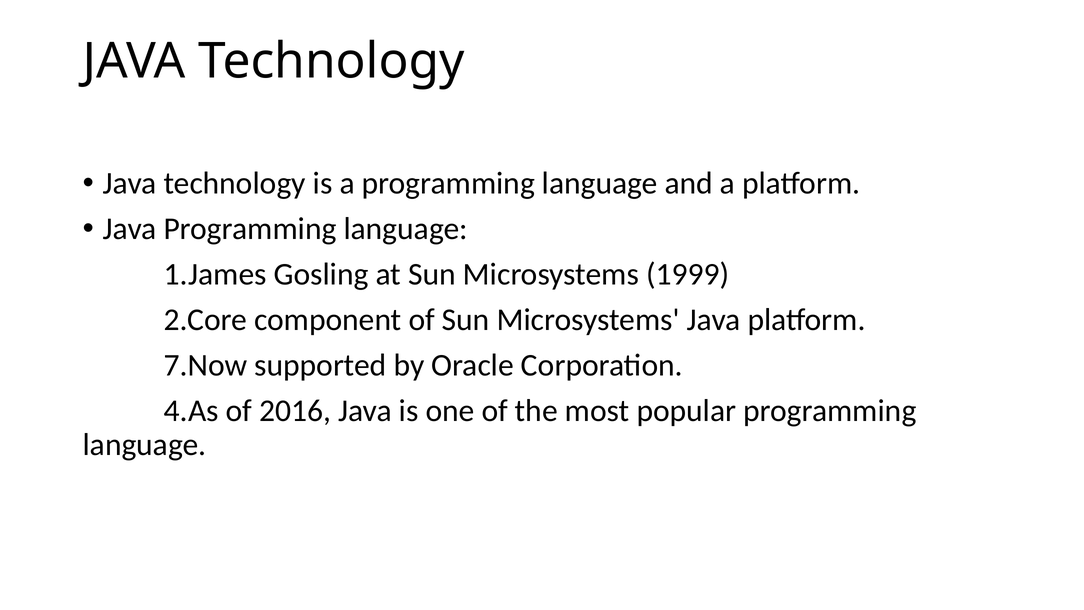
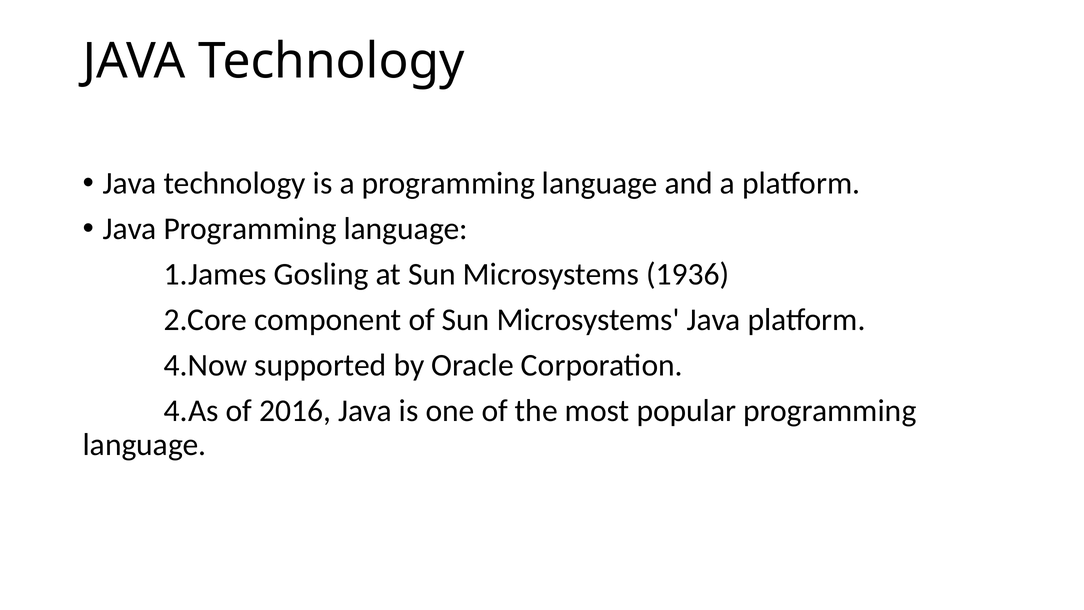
1999: 1999 -> 1936 (688, 274)
7.Now: 7.Now -> 4.Now (206, 365)
